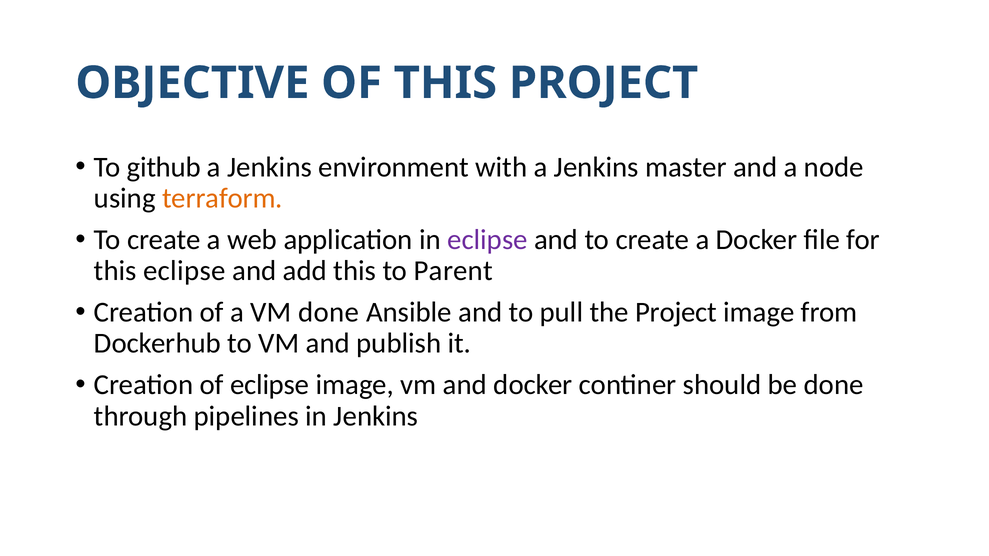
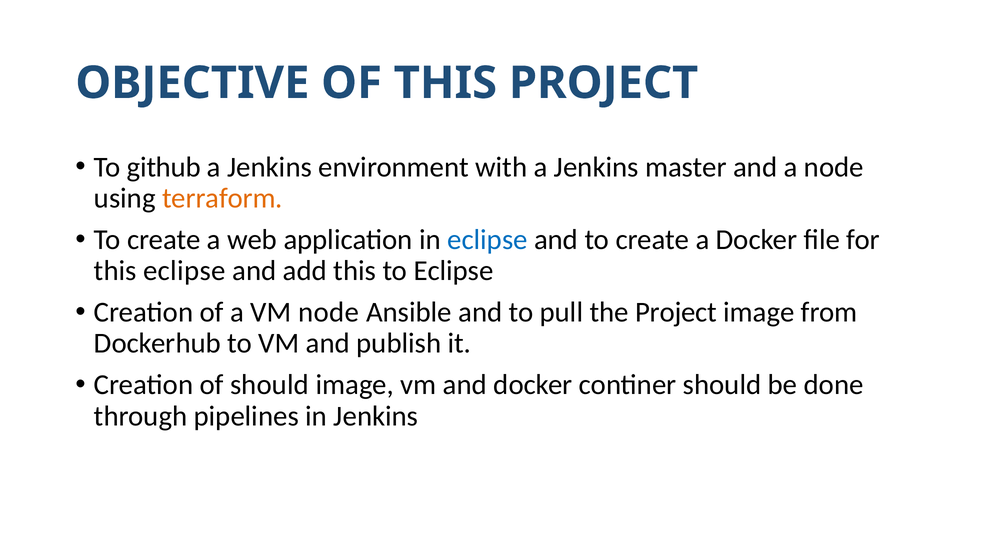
eclipse colour: purple -> blue (487, 240)
to Parent: Parent -> Eclipse (454, 271)
VM done: done -> node (329, 312)
of eclipse: eclipse -> should (270, 385)
